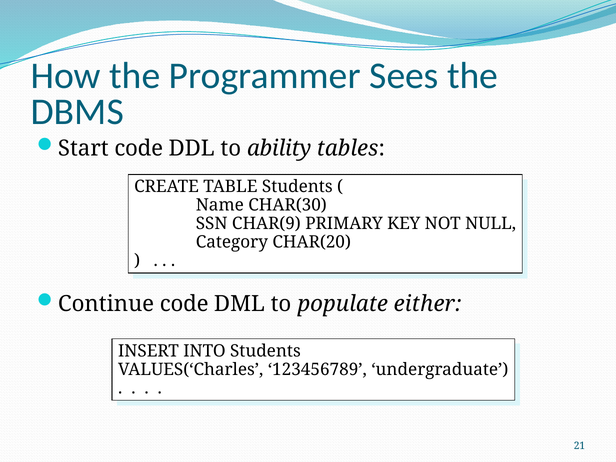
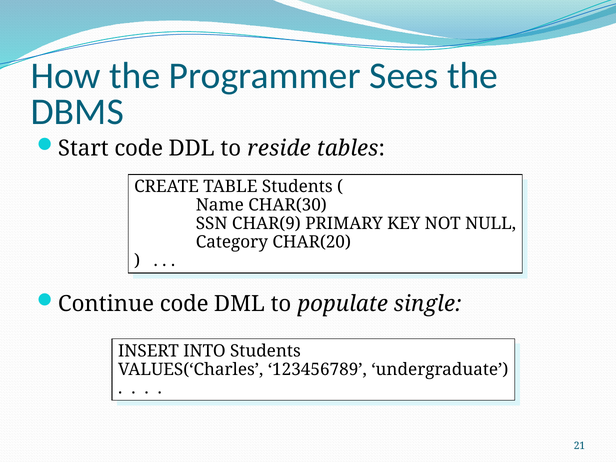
ability: ability -> reside (279, 148)
either: either -> single (428, 304)
